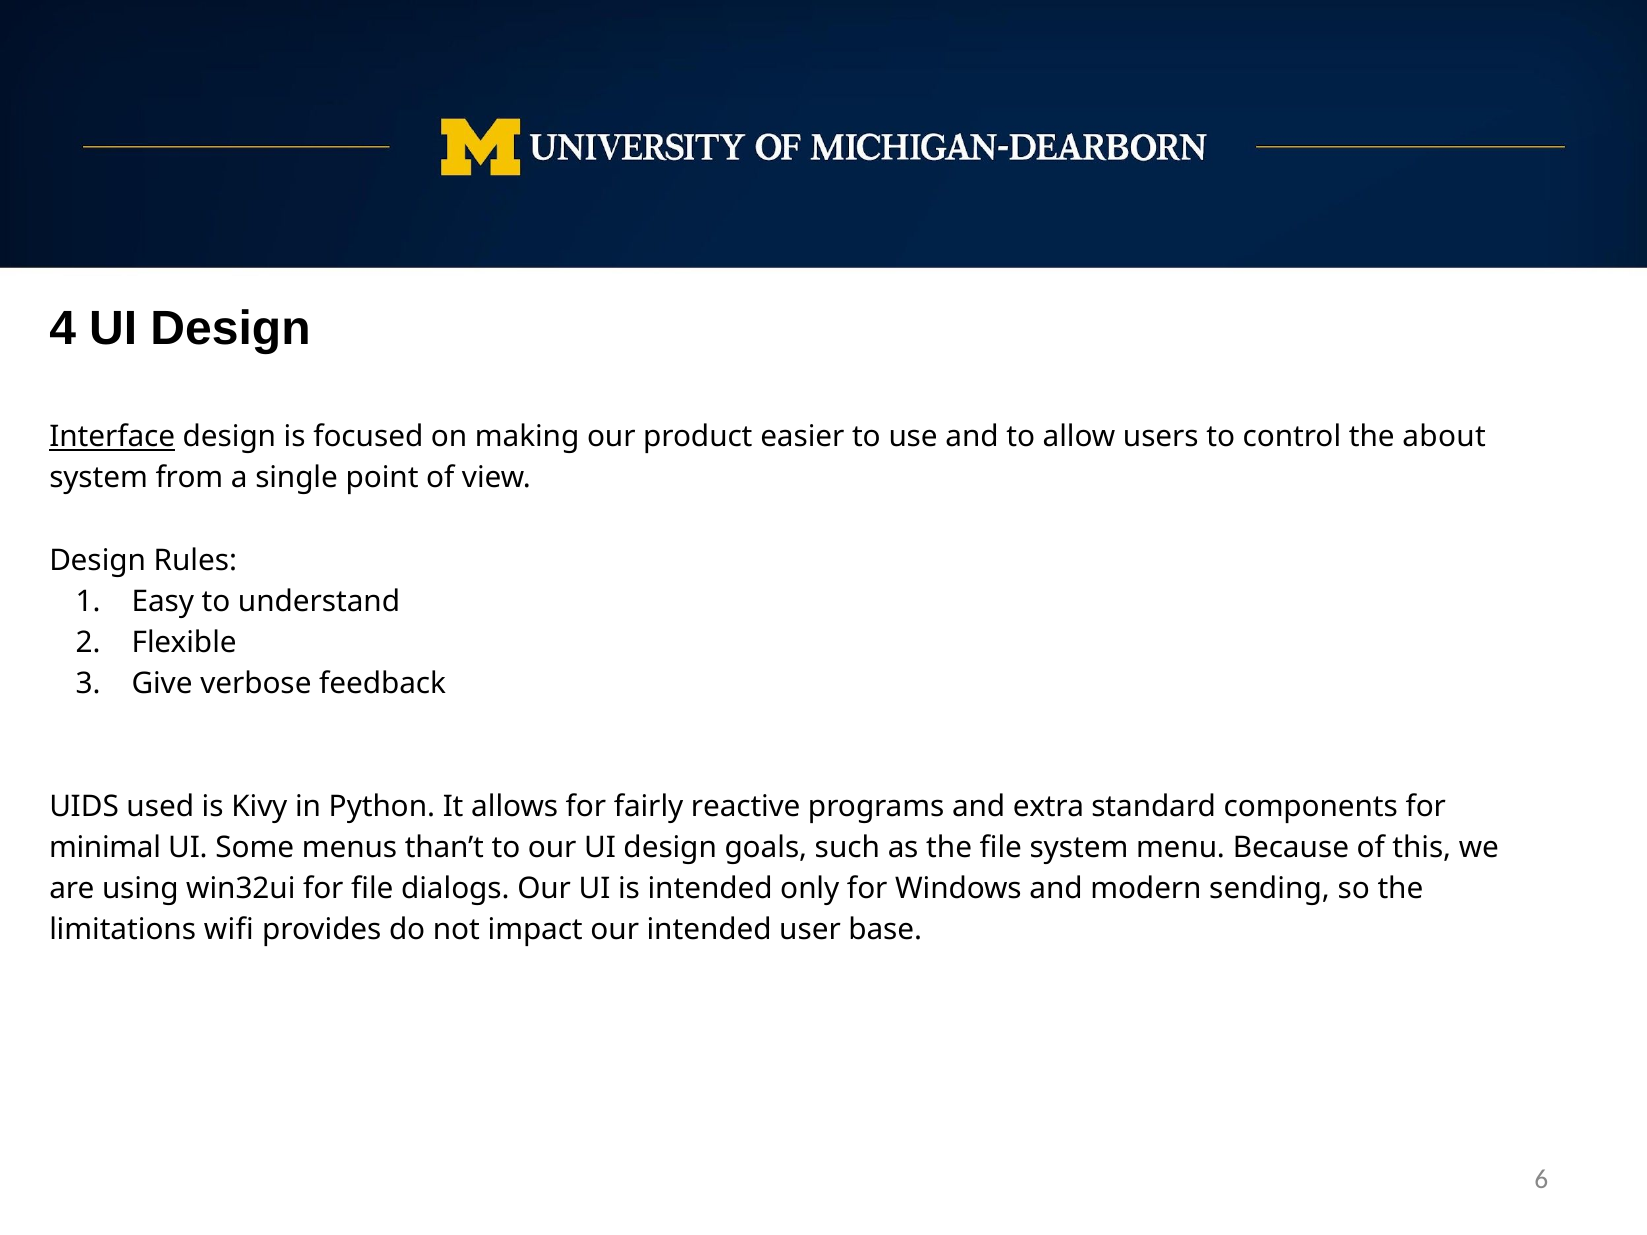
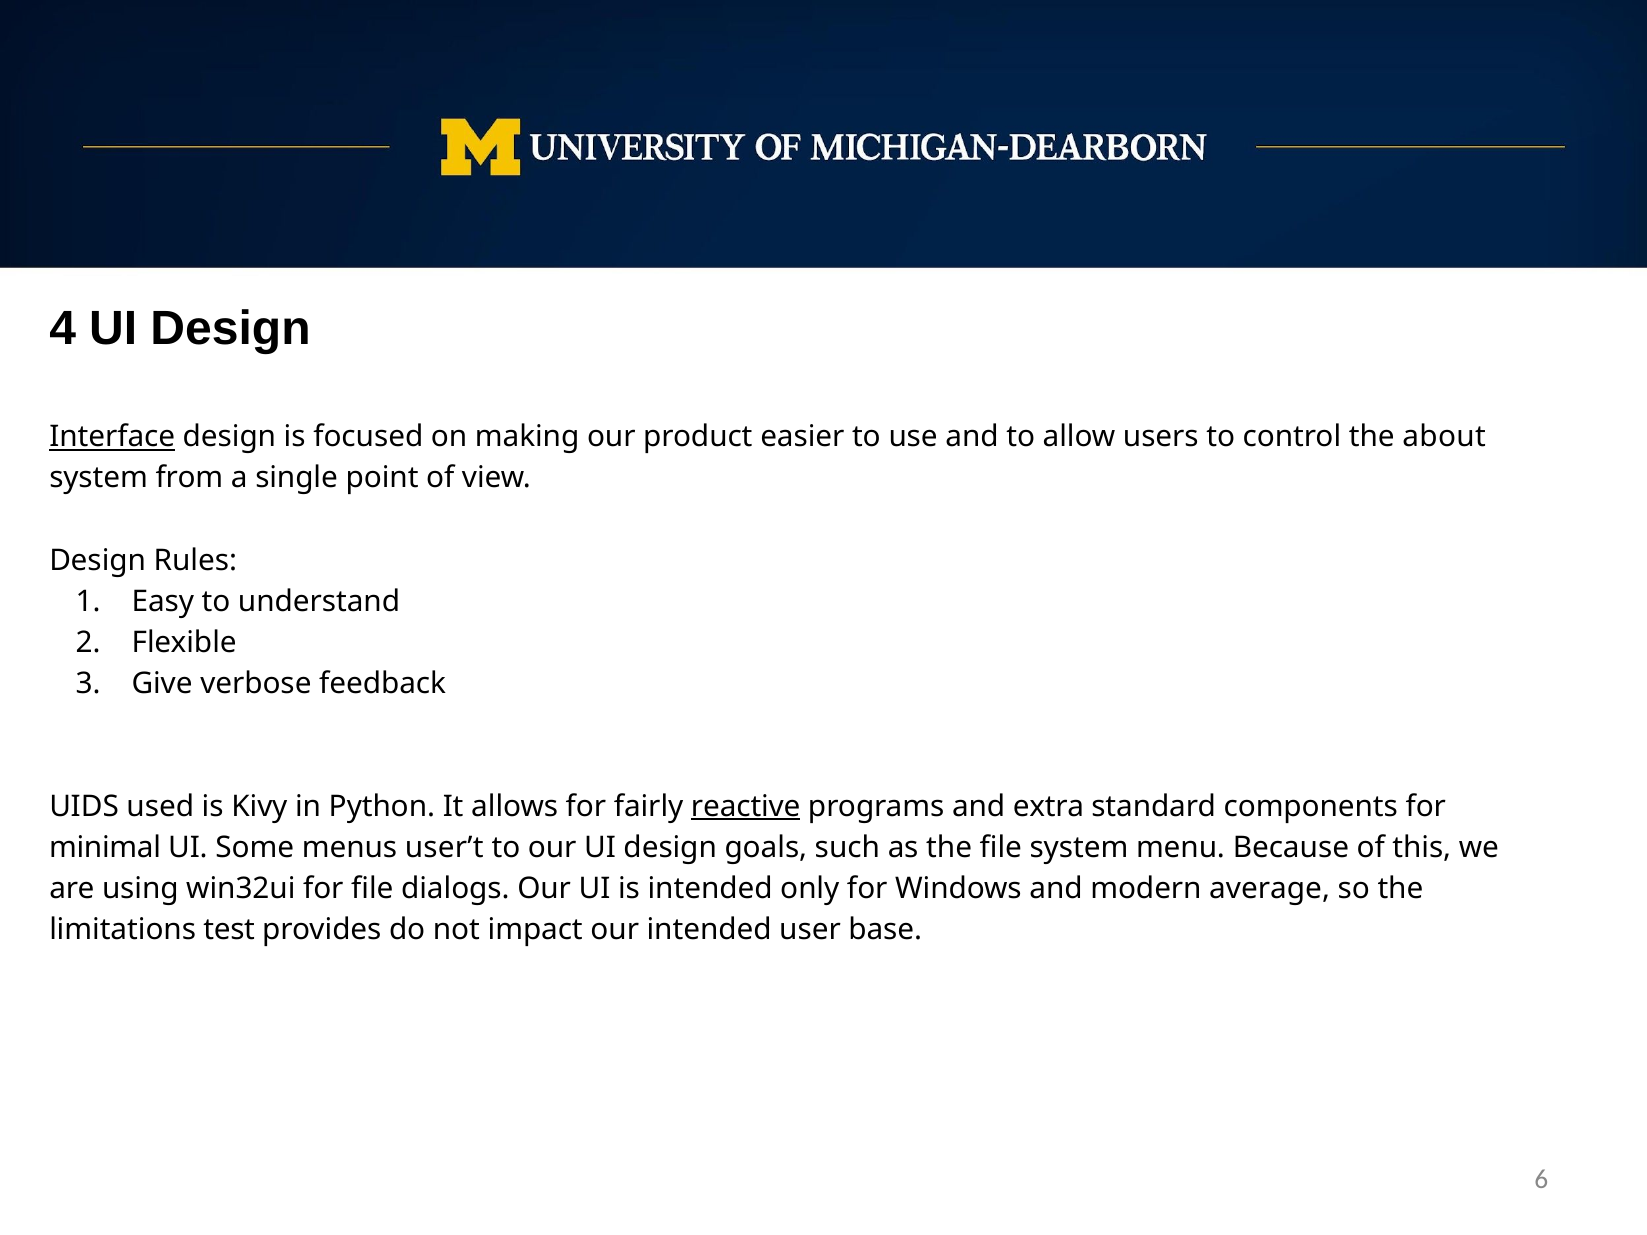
reactive underline: none -> present (746, 807)
than’t: than’t -> user’t (444, 848)
sending: sending -> average (1270, 889)
wifi: wifi -> test (229, 930)
